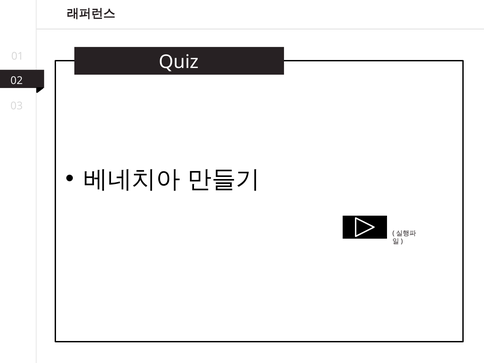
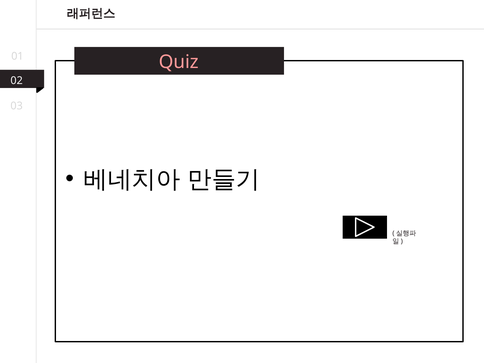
Quiz colour: white -> pink (179, 62)
